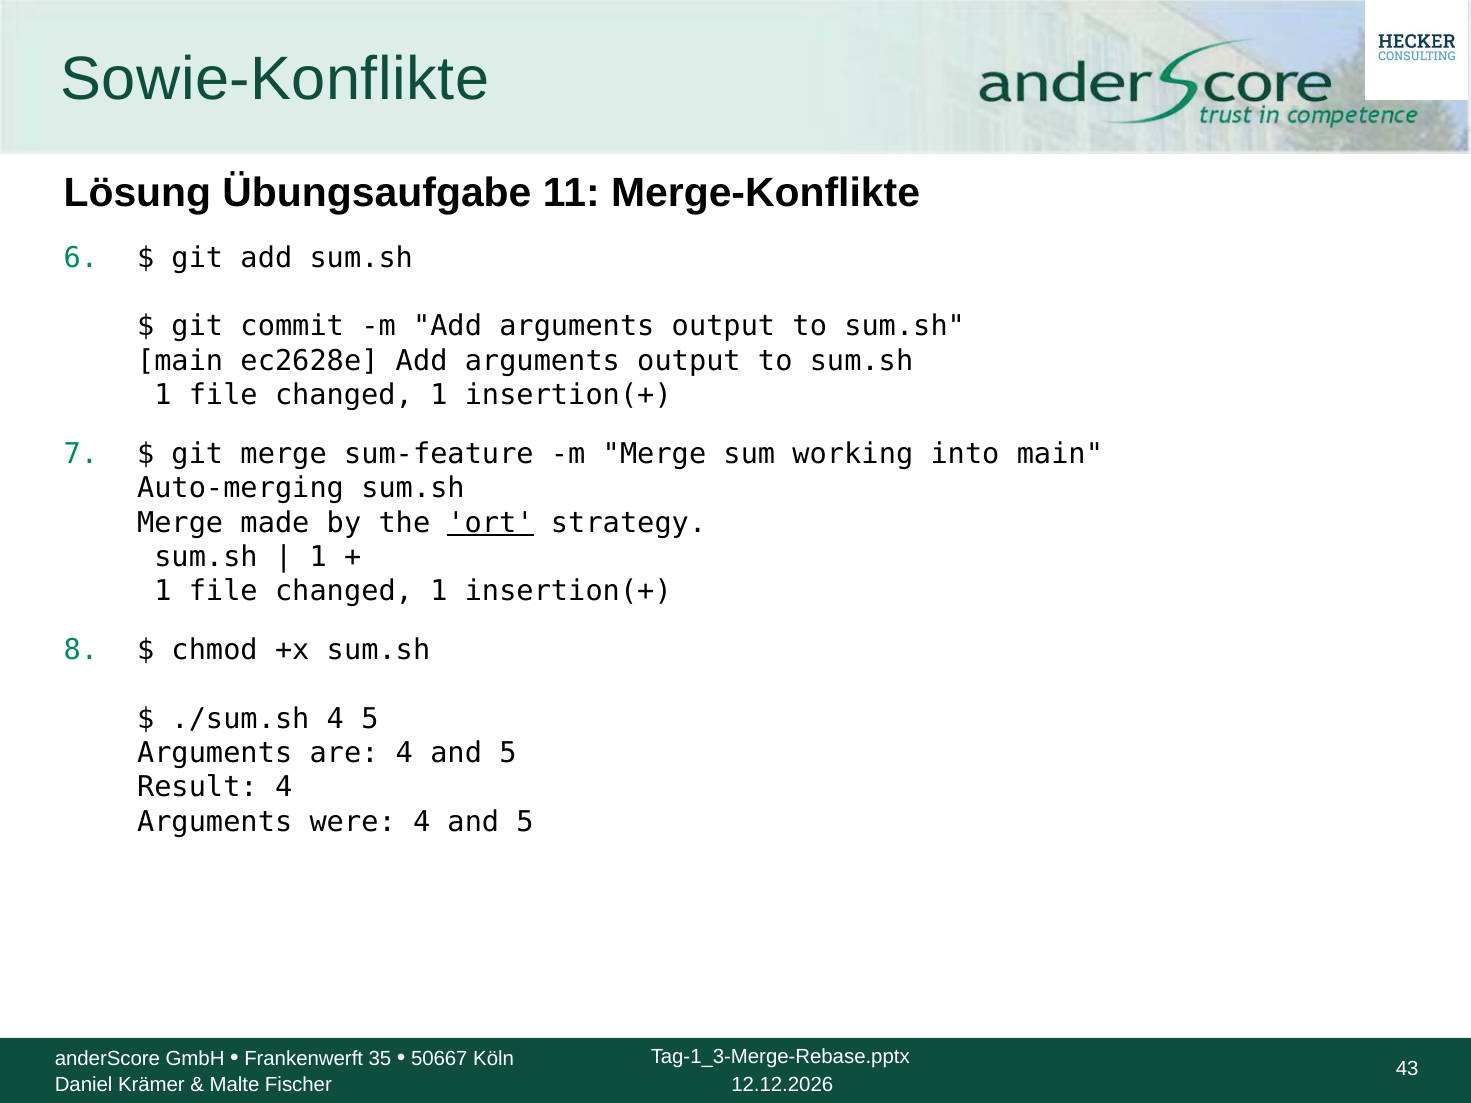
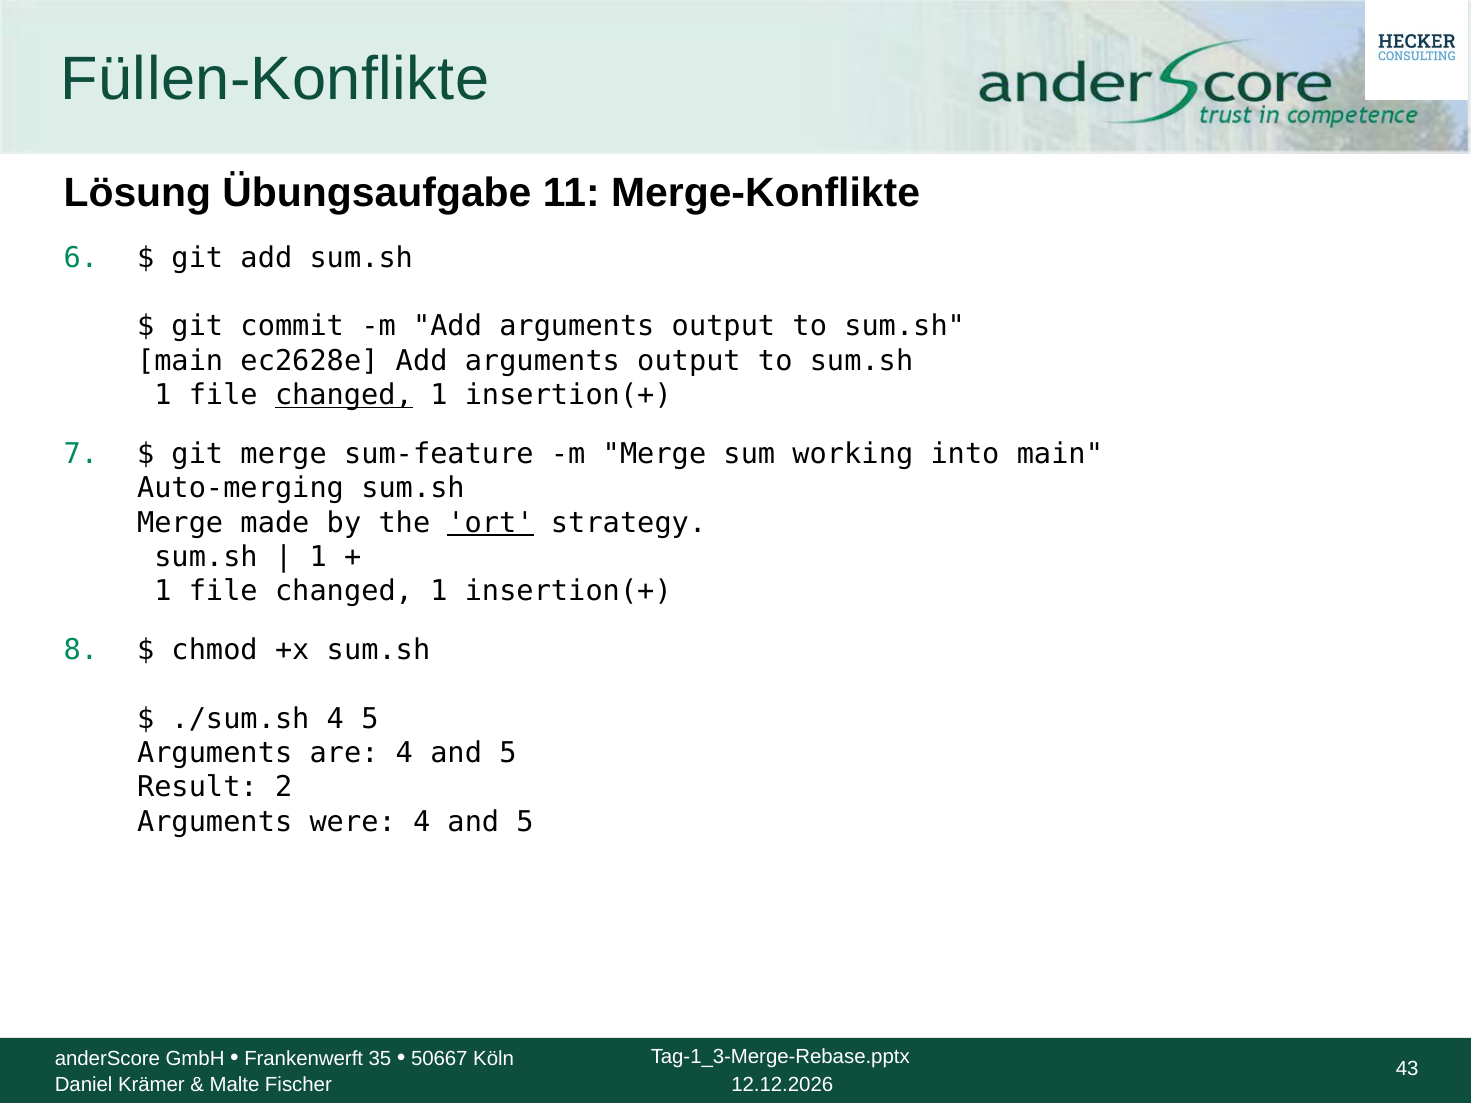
Sowie-Konflikte: Sowie-Konflikte -> Füllen-Konflikte (275, 79)
changed underline: none -> present (344, 395)
Result 4: 4 -> 2 (284, 788)
